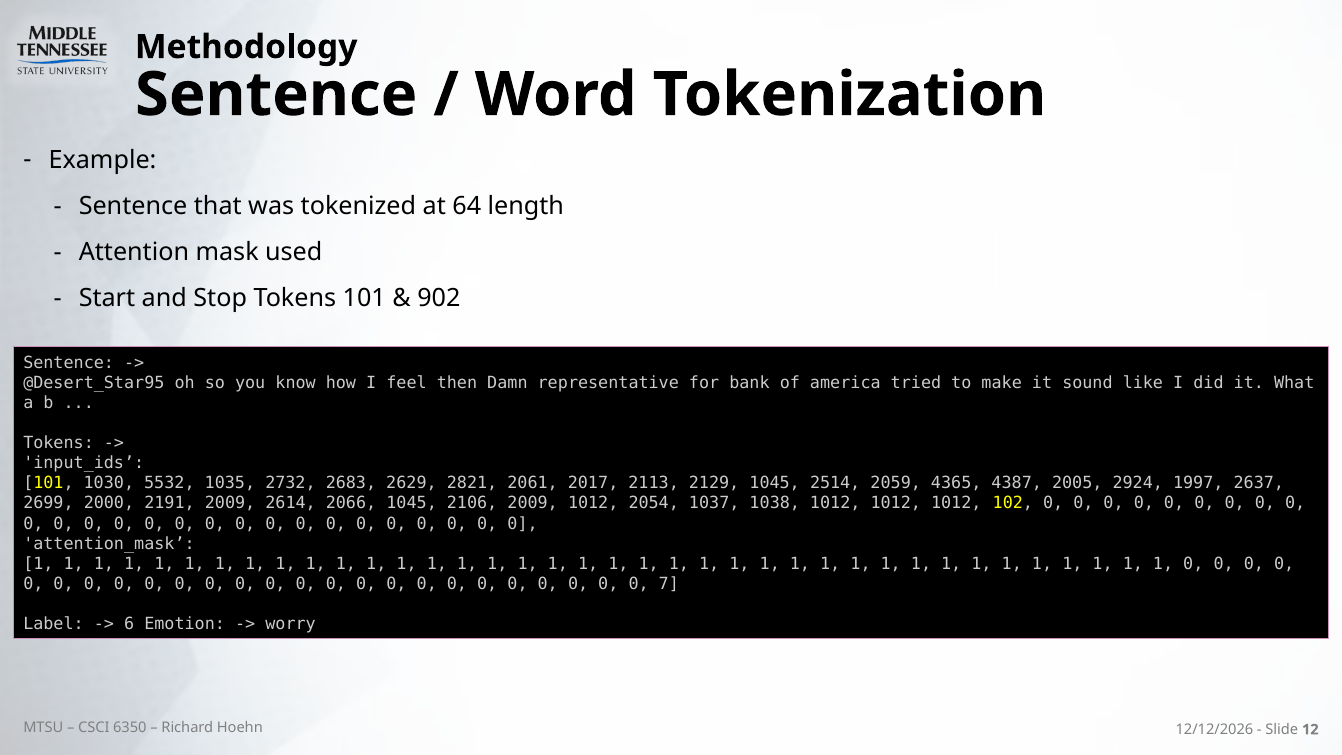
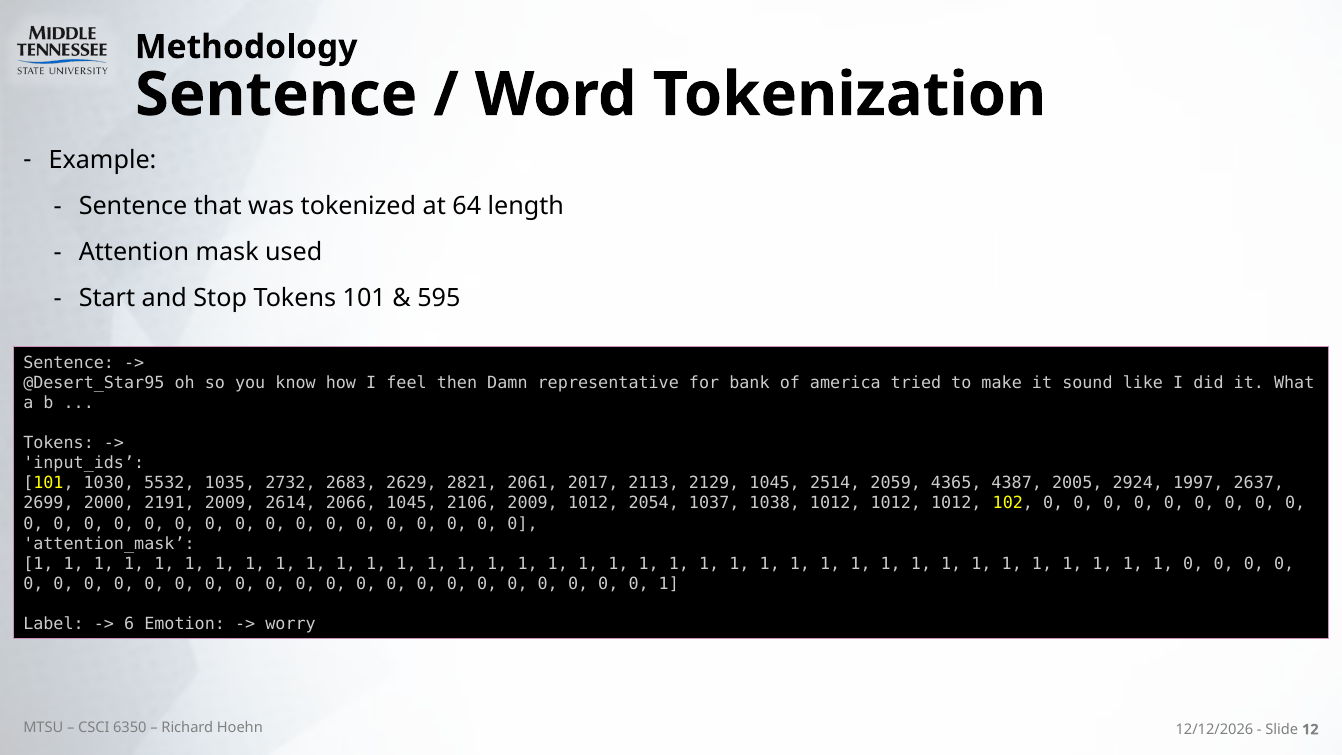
902: 902 -> 595 (439, 299)
0 7: 7 -> 1 (669, 584)
